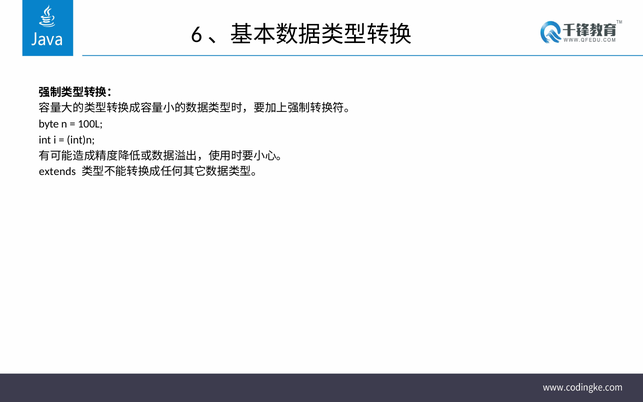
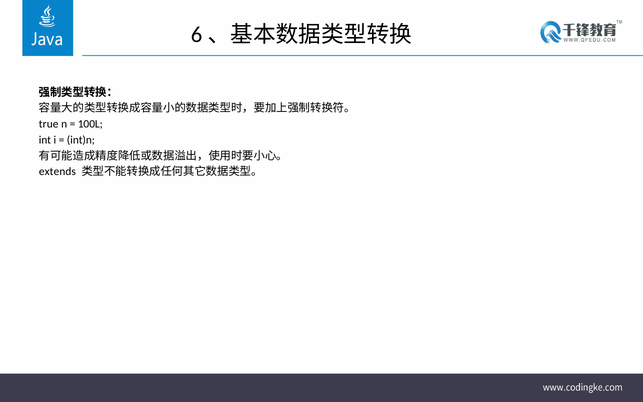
byte: byte -> true (49, 124)
